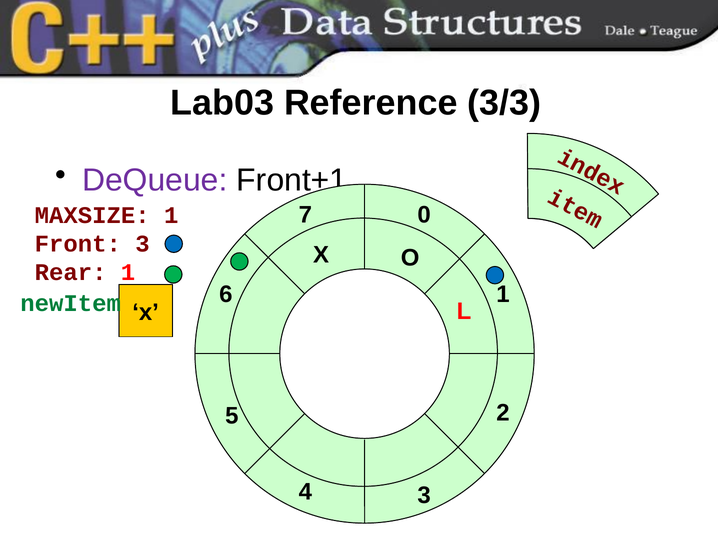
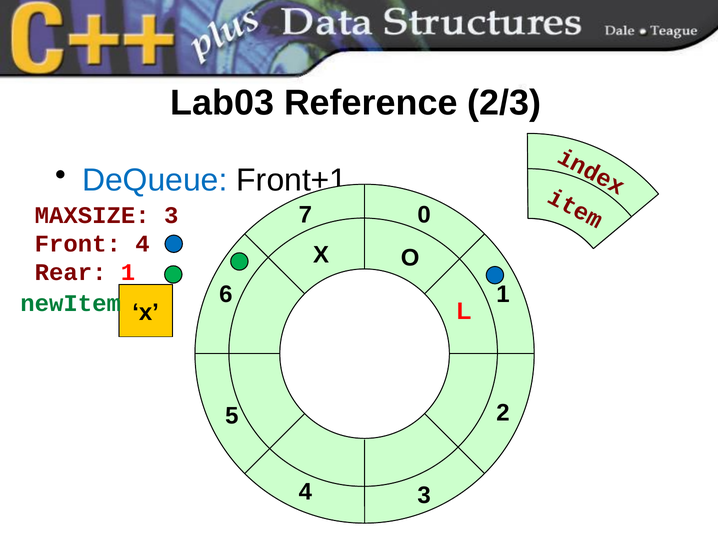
3/3: 3/3 -> 2/3 (504, 103)
DeQueue colour: purple -> blue (155, 181)
MAXSIZE 1: 1 -> 3 (171, 215)
Front 3: 3 -> 4 (142, 244)
